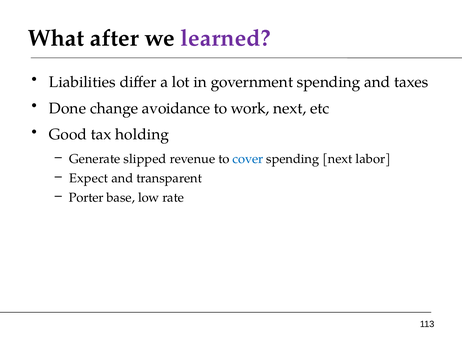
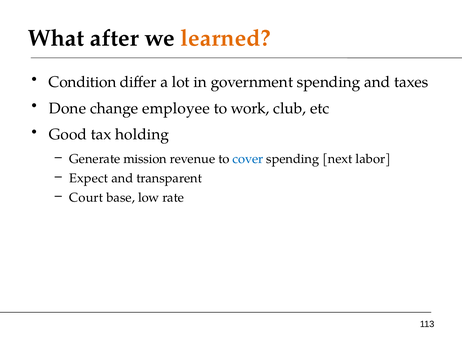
learned colour: purple -> orange (226, 38)
Liabilities: Liabilities -> Condition (82, 82)
avoidance: avoidance -> employee (176, 108)
work next: next -> club (290, 108)
slipped: slipped -> mission (145, 159)
Porter: Porter -> Court (86, 197)
